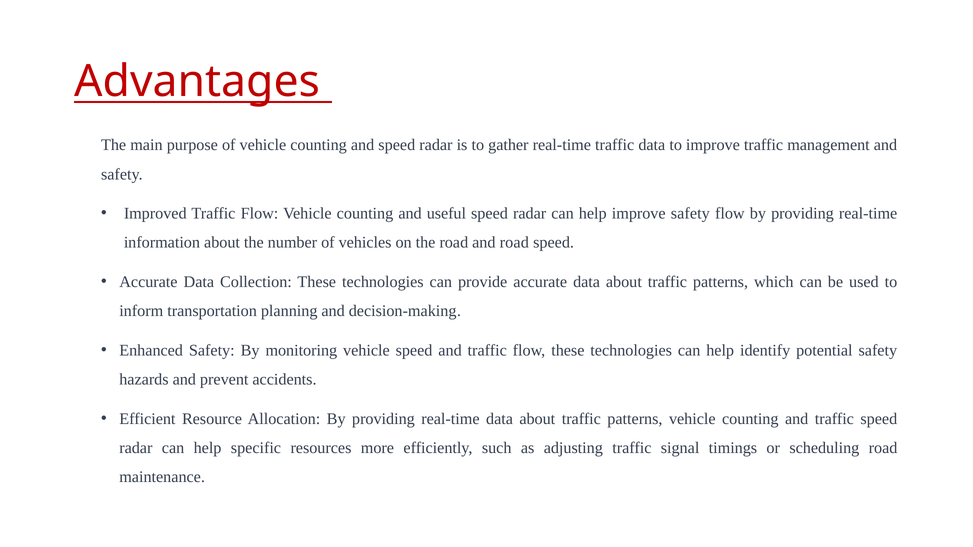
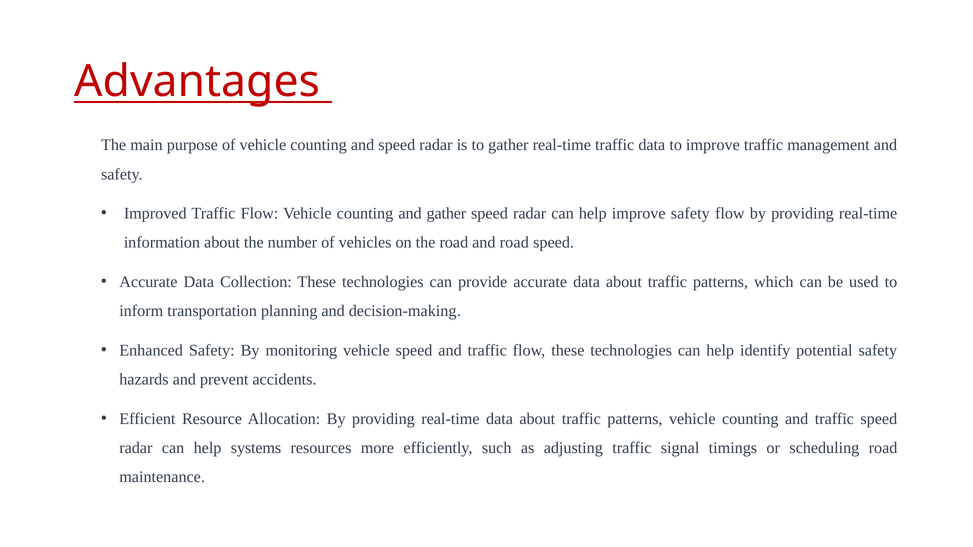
and useful: useful -> gather (446, 214)
specific: specific -> systems (256, 448)
